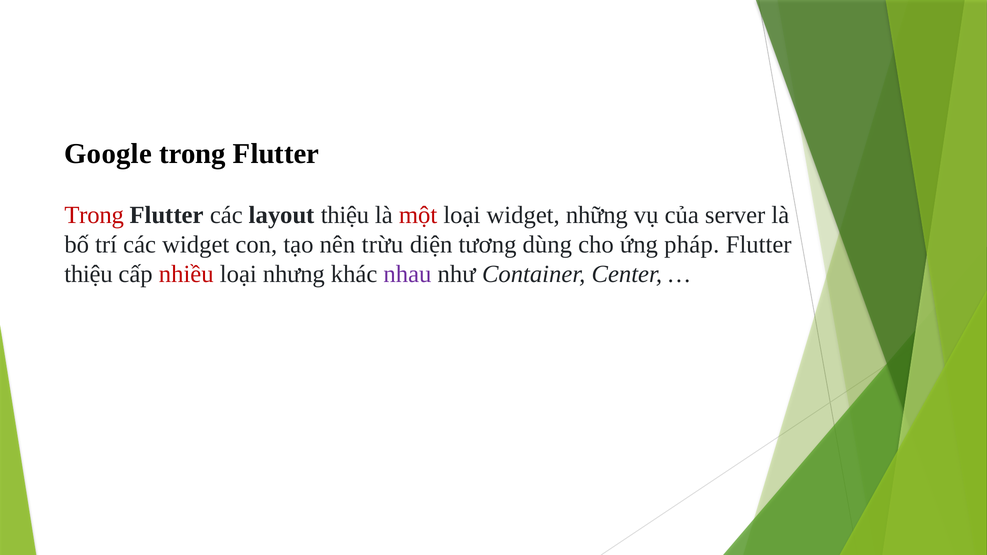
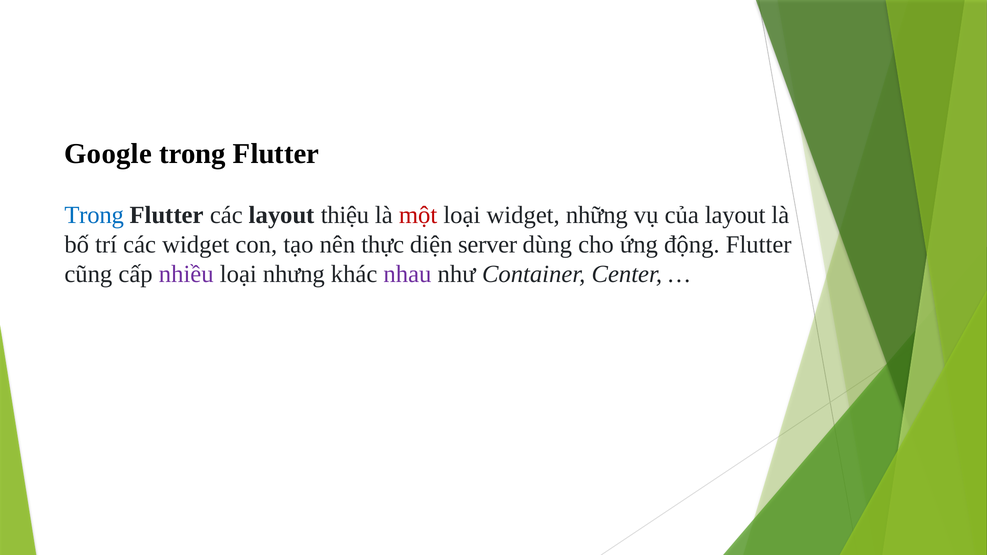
Trong colour: red -> blue (94, 215)
của server: server -> layout (735, 215)
trừu: trừu -> thực (383, 245)
tương: tương -> server (488, 245)
pháp: pháp -> động (692, 245)
thiệu: thiệu -> cũng (88, 274)
nhiều colour: red -> purple (186, 274)
